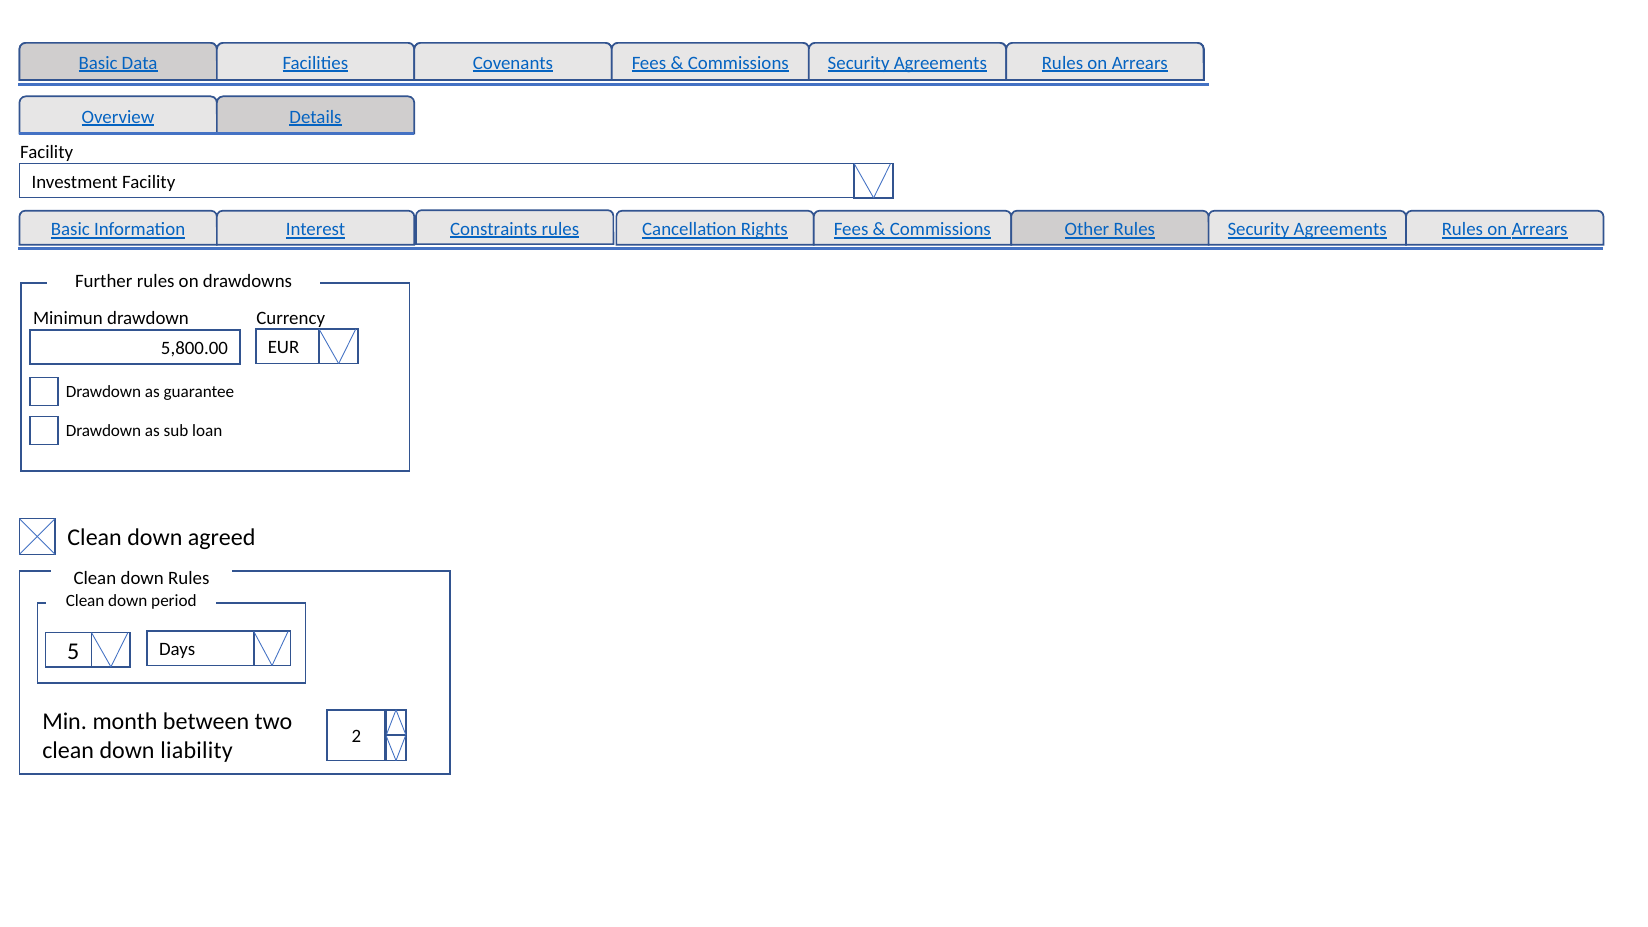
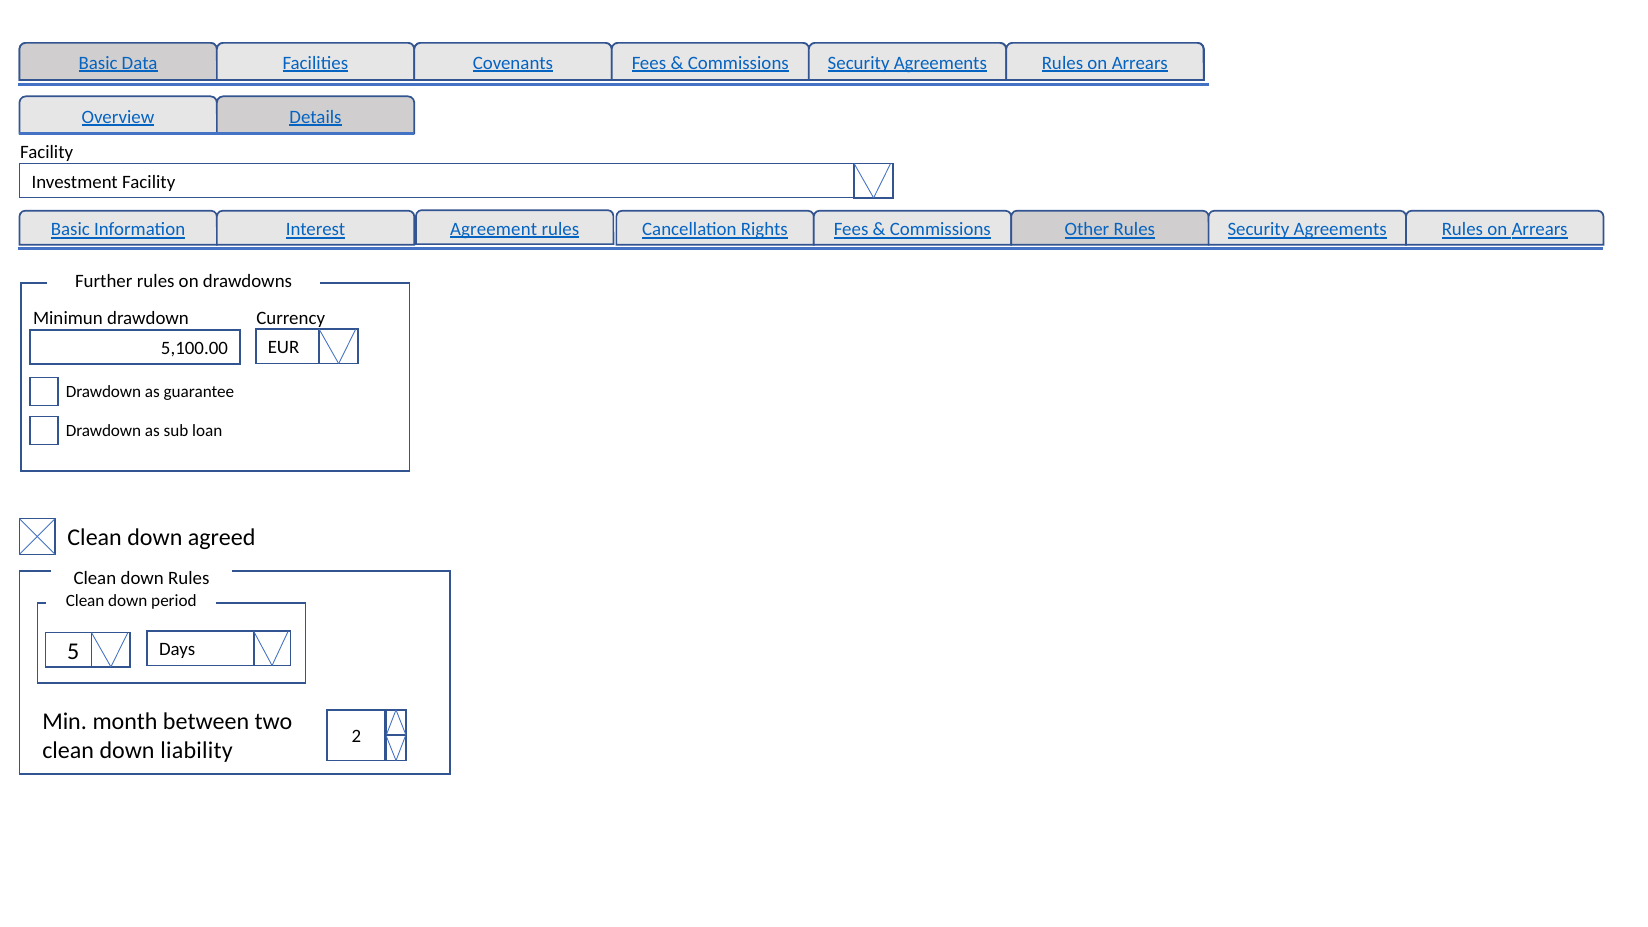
Constraints: Constraints -> Agreement (494, 229)
5,800.00: 5,800.00 -> 5,100.00 (194, 348)
